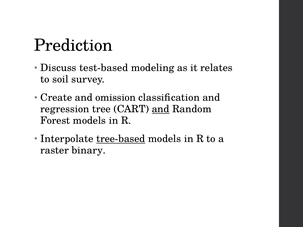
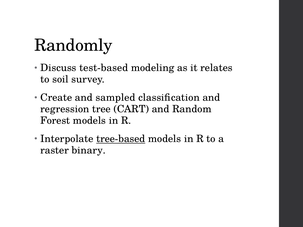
Prediction: Prediction -> Randomly (73, 45)
omission: omission -> sampled (115, 98)
and underline: present -> none (161, 109)
